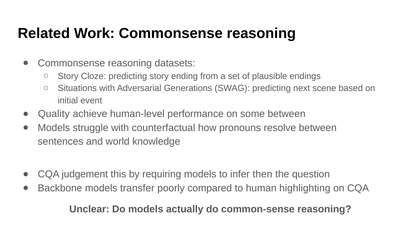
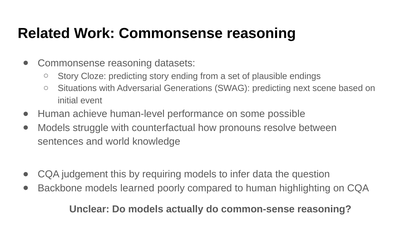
Quality: Quality -> Human (54, 114)
some between: between -> possible (287, 114)
then: then -> data (262, 174)
transfer: transfer -> learned (137, 188)
